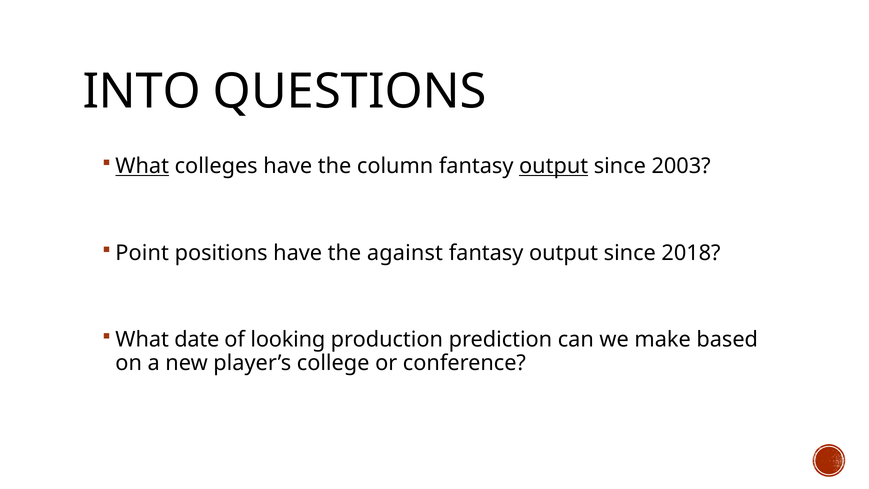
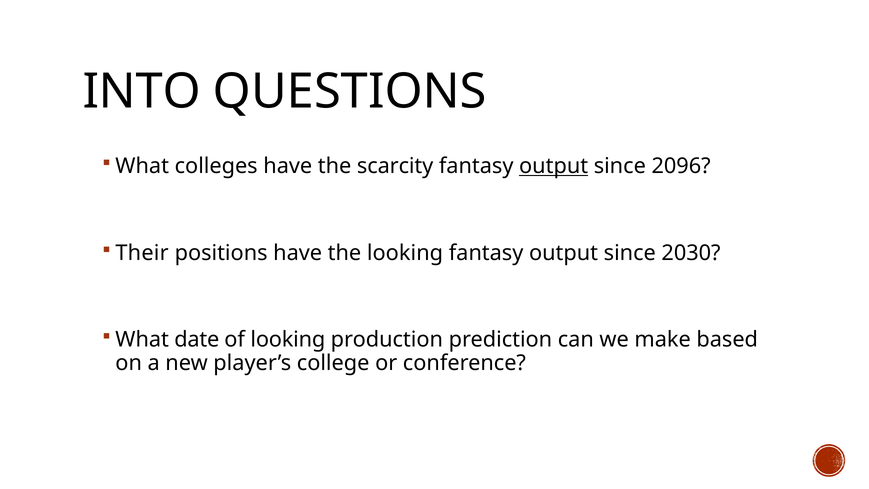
What underline: present -> none (142, 166)
column: column -> scarcity (395, 166)
2003: 2003 -> 2096 (681, 166)
Point: Point -> Their (142, 253)
the against: against -> looking (405, 253)
2018: 2018 -> 2030 (691, 253)
